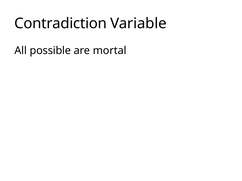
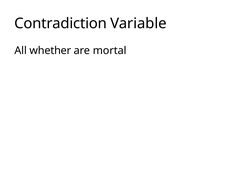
possible: possible -> whether (50, 51)
